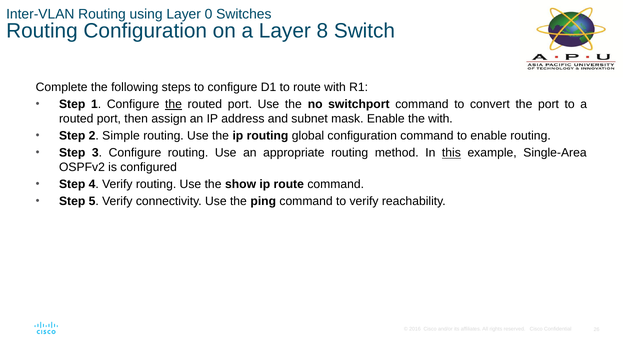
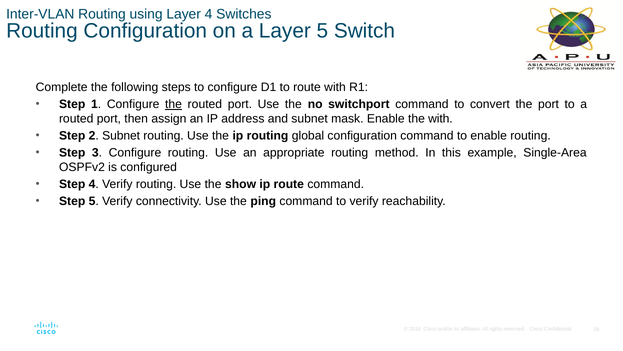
Layer 0: 0 -> 4 (209, 14)
Layer 8: 8 -> 5 (322, 31)
2 Simple: Simple -> Subnet (121, 136)
this underline: present -> none (451, 153)
